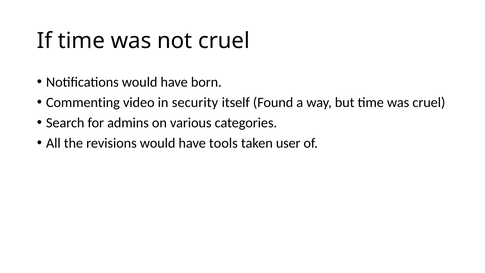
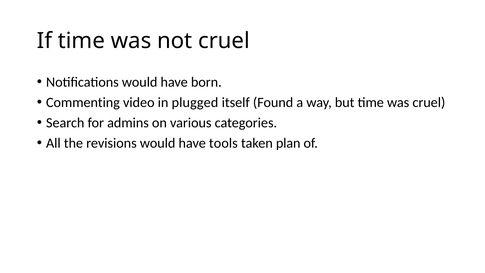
security: security -> plugged (195, 102)
user: user -> plan (288, 143)
